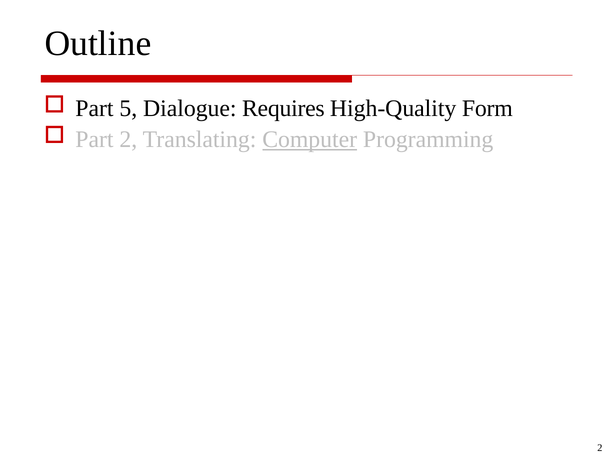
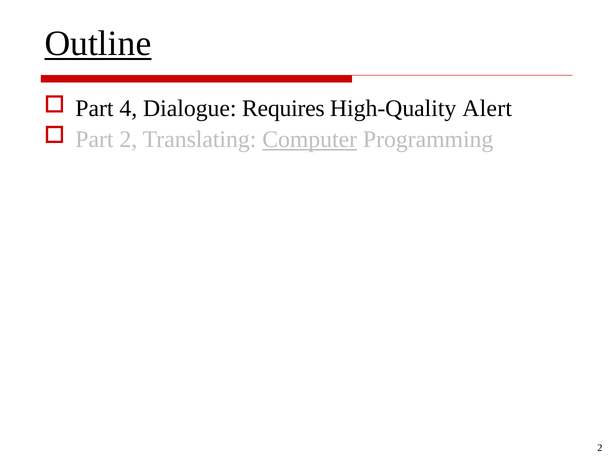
Outline underline: none -> present (98, 44)
5: 5 -> 4 (128, 109)
Form: Form -> Alert (487, 109)
